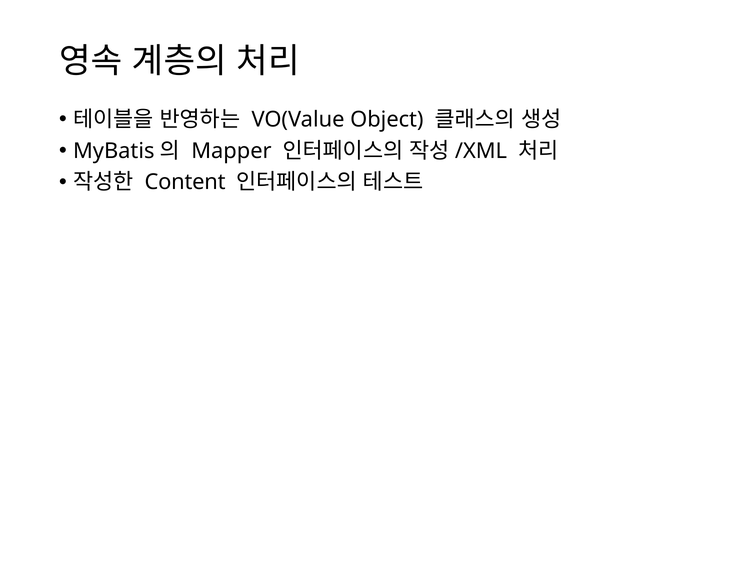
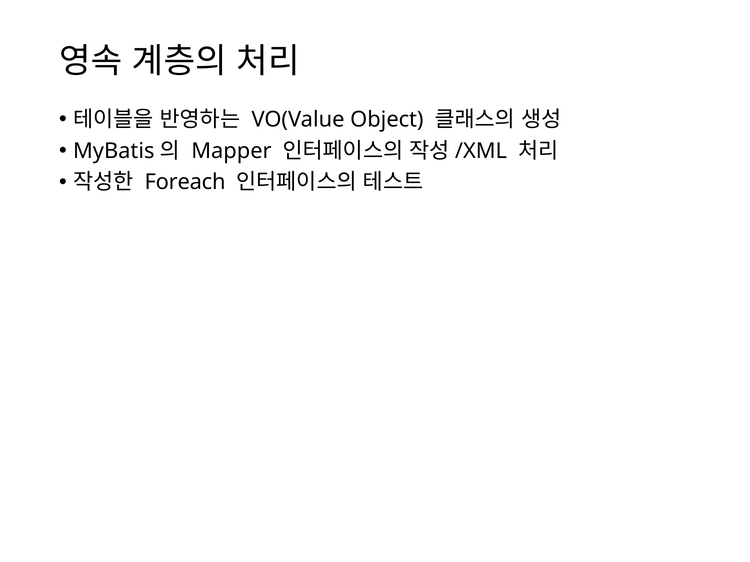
Content: Content -> Foreach (185, 182)
